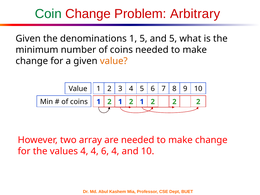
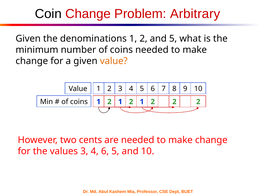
Coin colour: green -> black (48, 14)
denominations 1 5: 5 -> 2 (143, 39)
array: array -> cents (90, 140)
values 4: 4 -> 3 (84, 151)
6 4: 4 -> 5 (115, 151)
